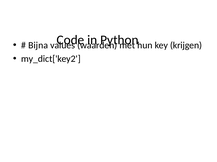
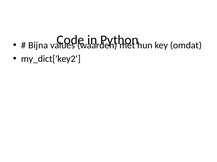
krijgen: krijgen -> omdat (186, 46)
